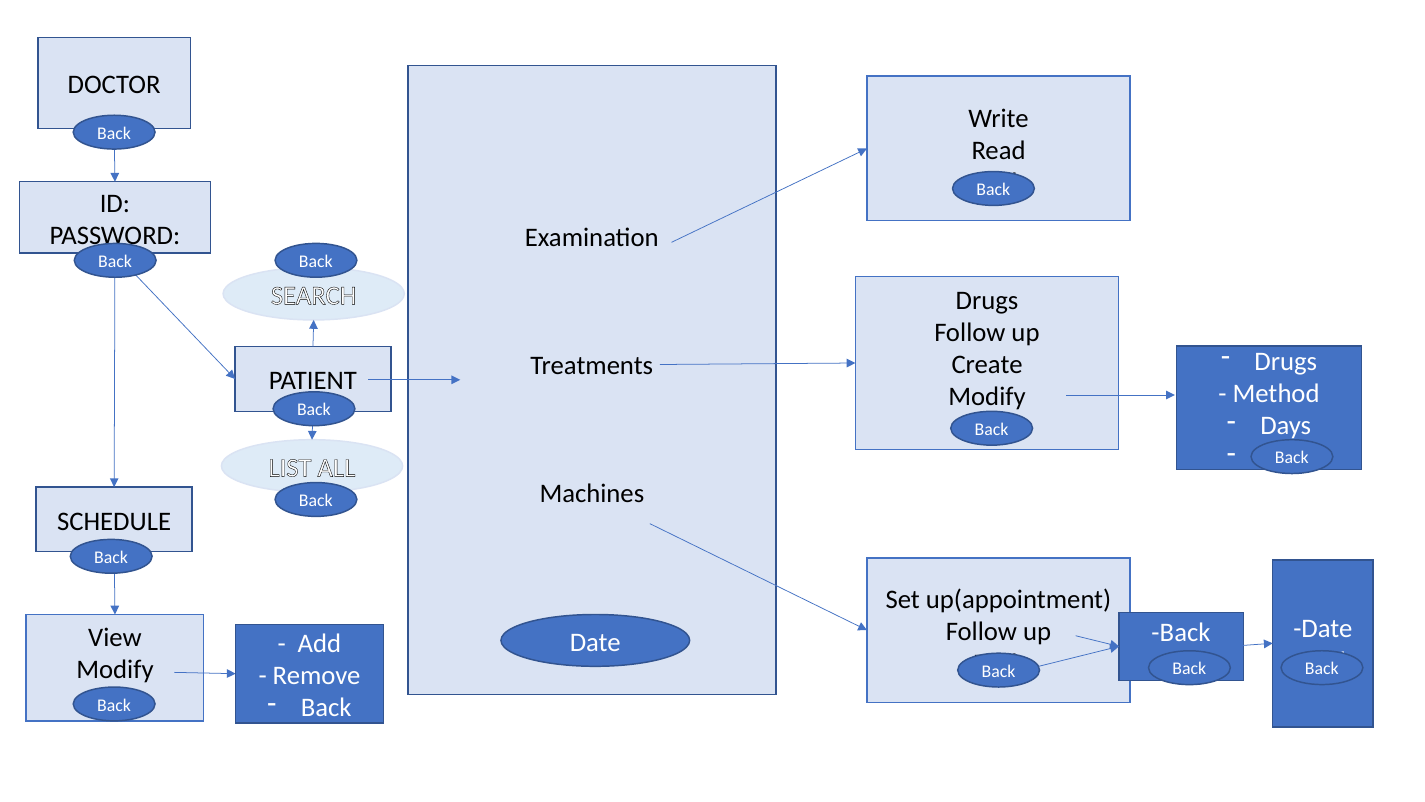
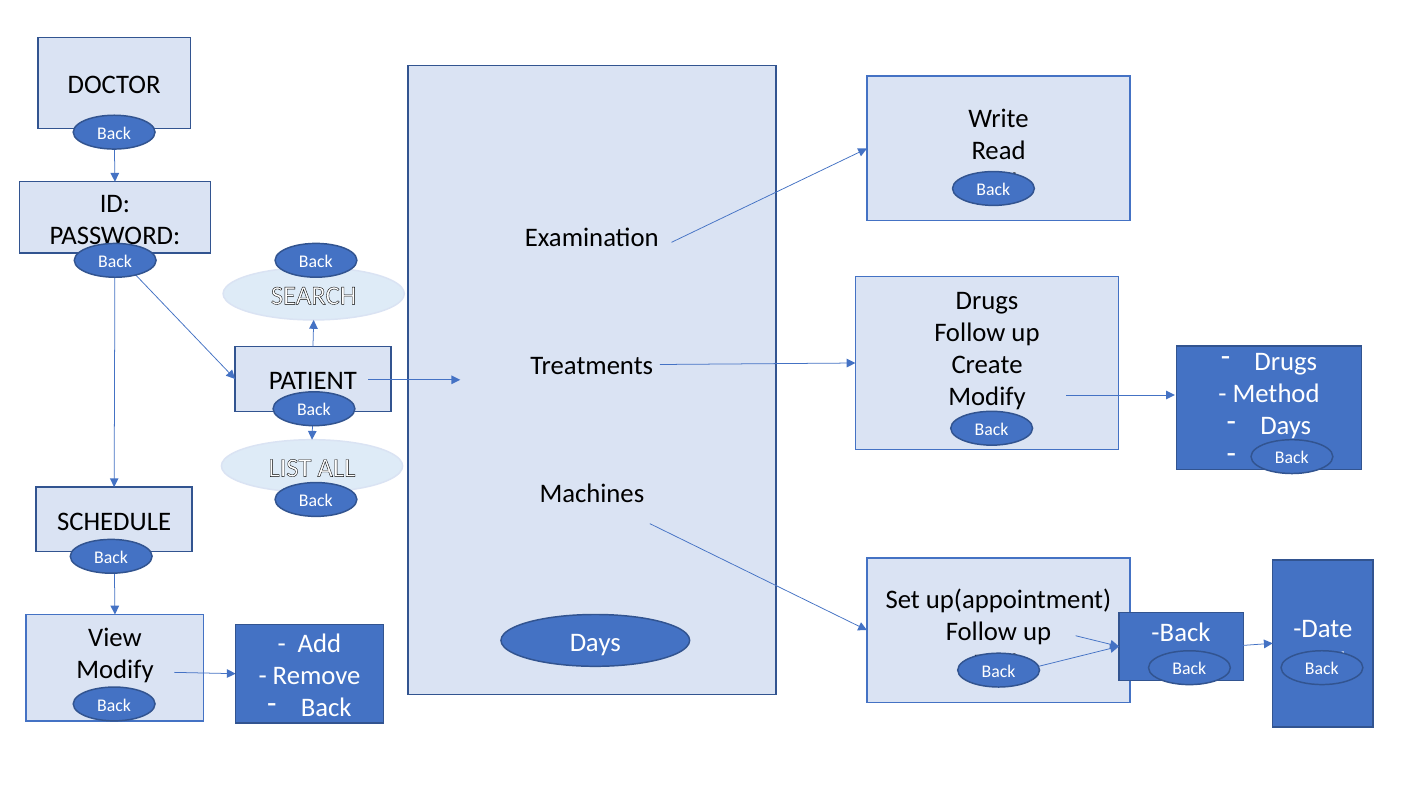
Date: Date -> Days (595, 642)
